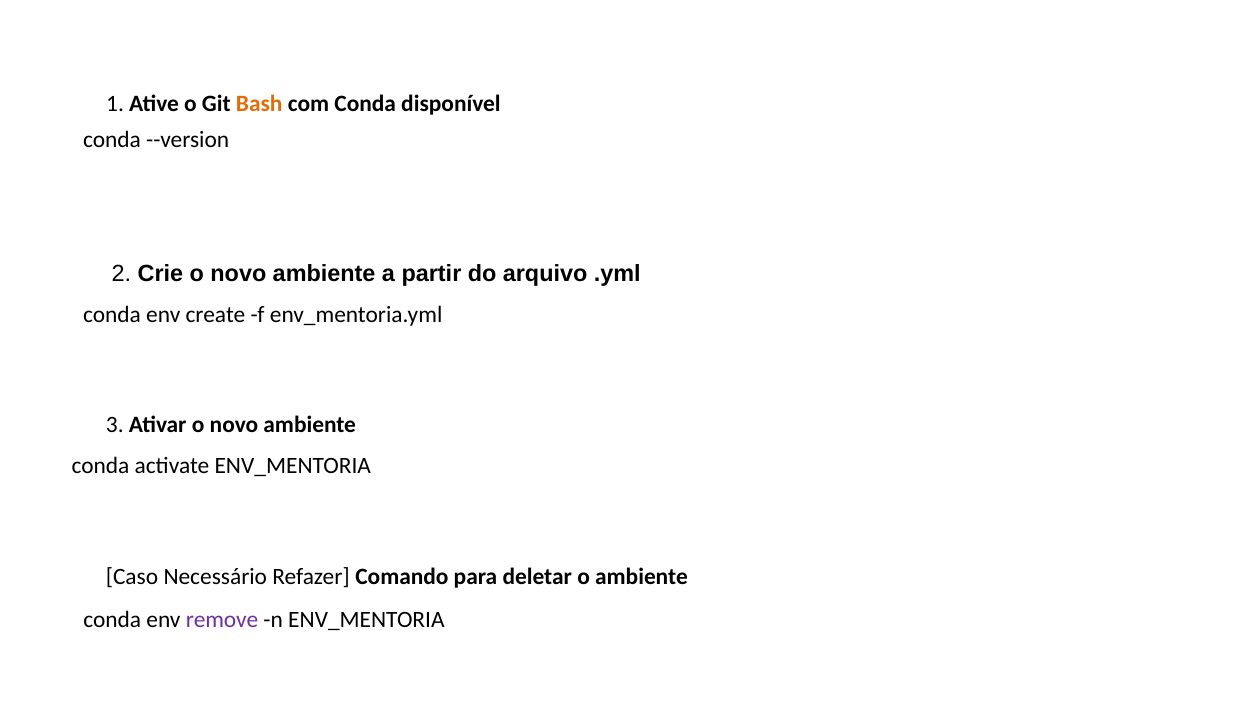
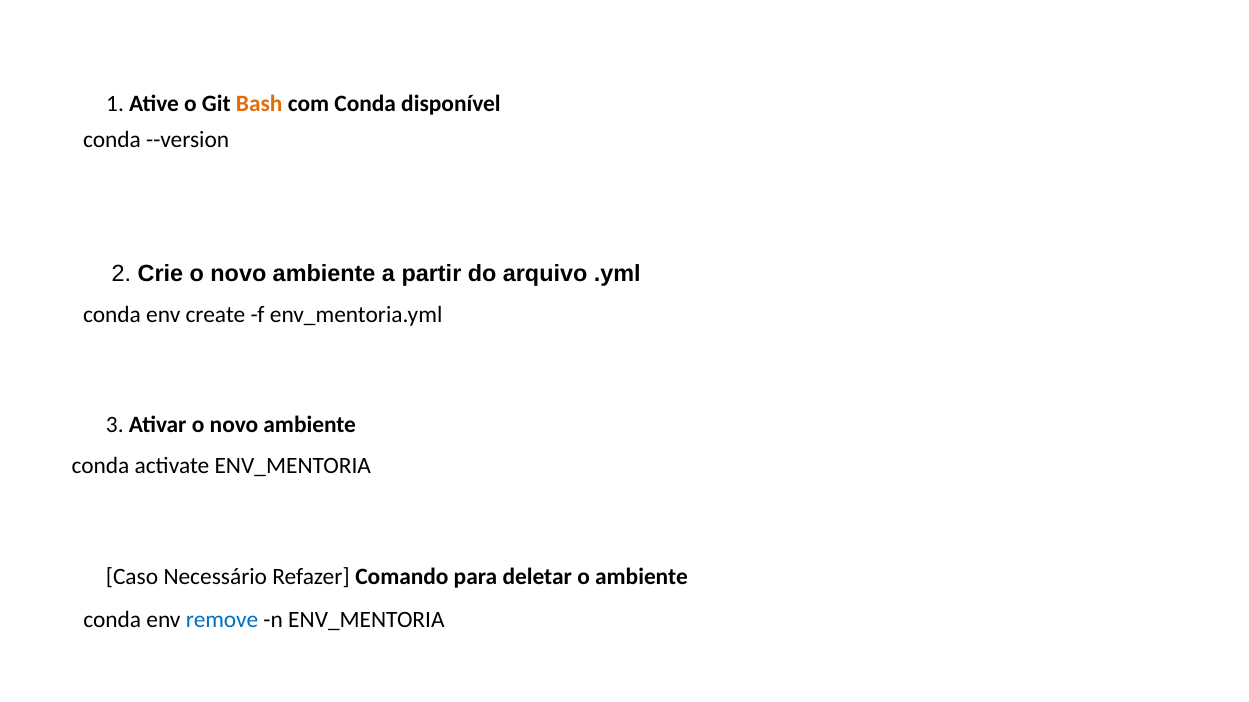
remove colour: purple -> blue (222, 620)
